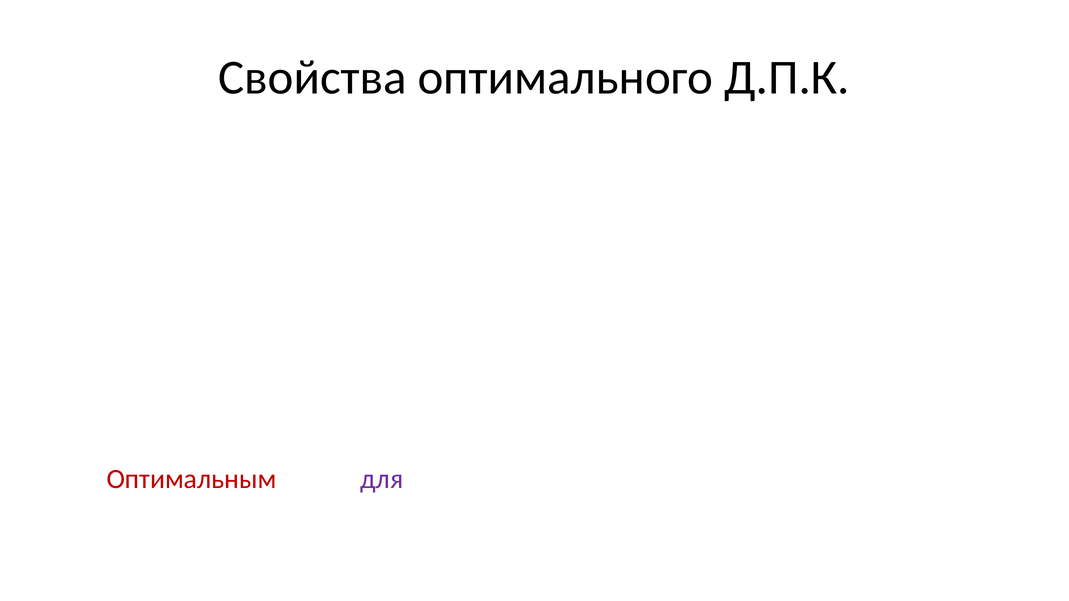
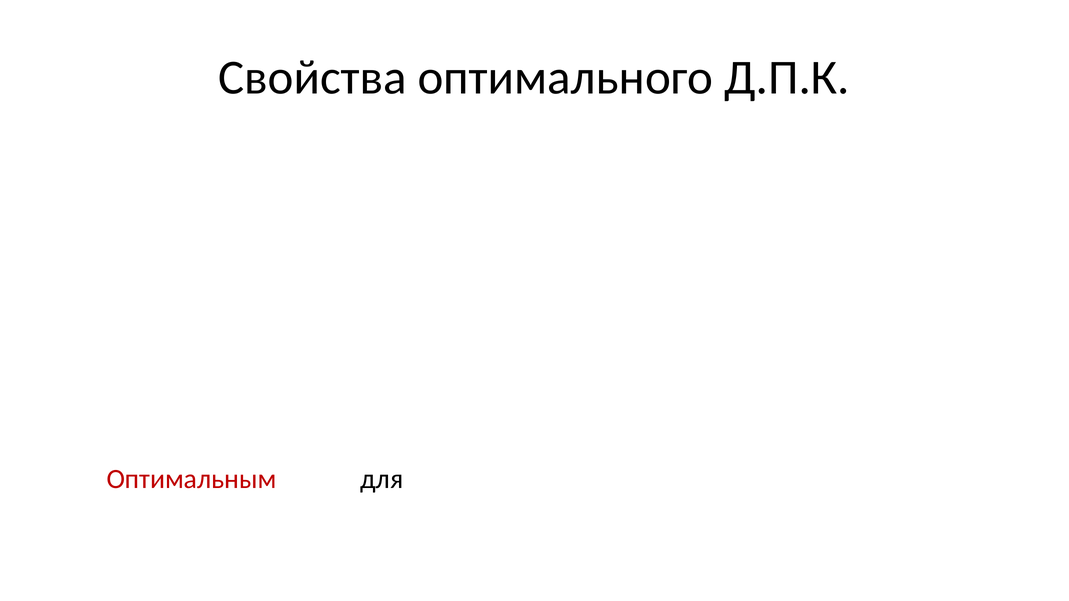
для colour: purple -> black (382, 479)
